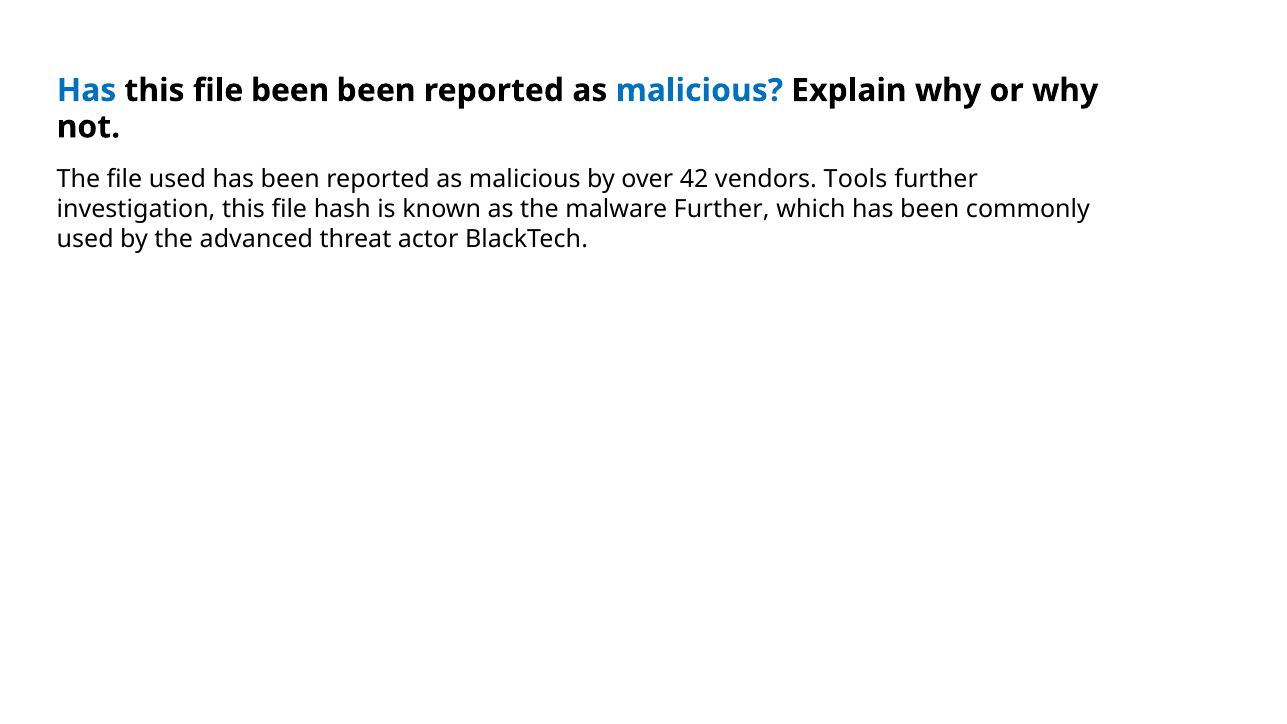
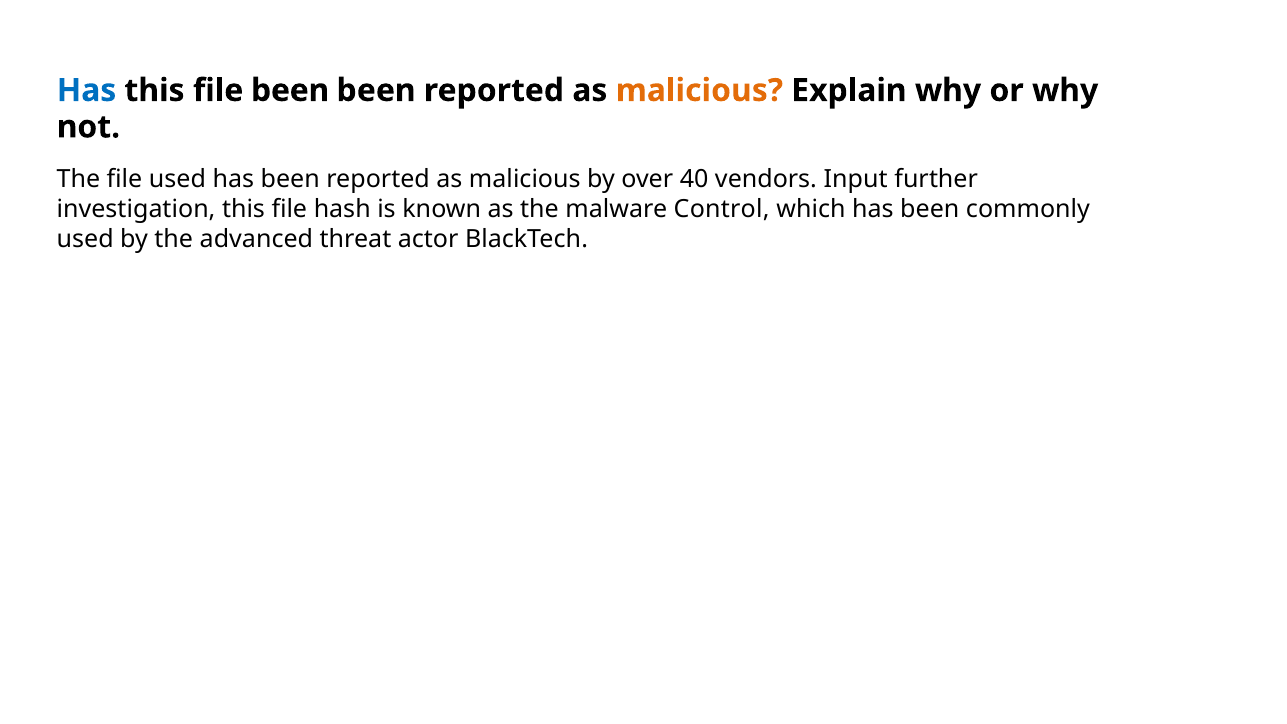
malicious colour: blue -> orange (699, 90)
42: 42 -> 40 (694, 179)
Tools: Tools -> Input (856, 179)
malware Further: Further -> Control (722, 209)
